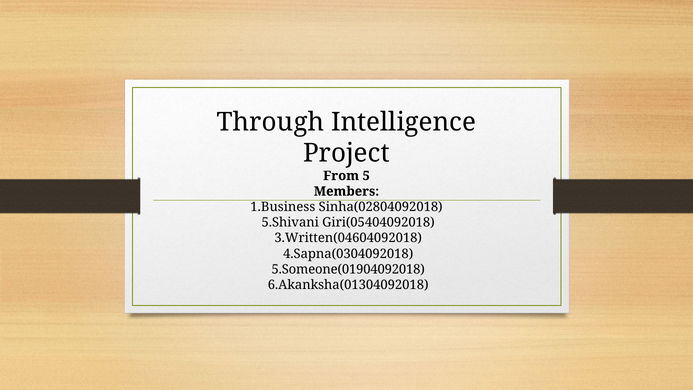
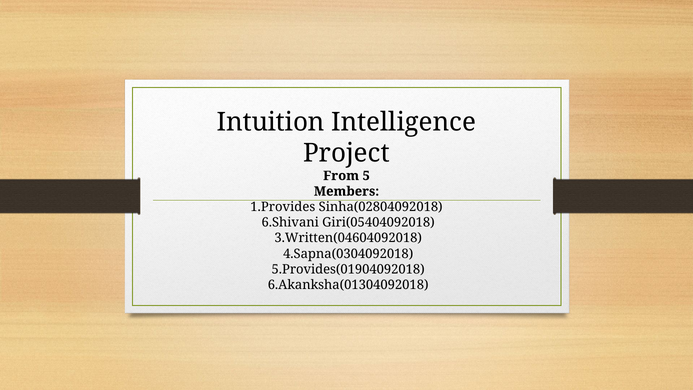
Through: Through -> Intuition (271, 122)
1.Business: 1.Business -> 1.Provides (283, 207)
5.Shivani: 5.Shivani -> 6.Shivani (290, 222)
5.Someone(01904092018: 5.Someone(01904092018 -> 5.Provides(01904092018 (348, 269)
